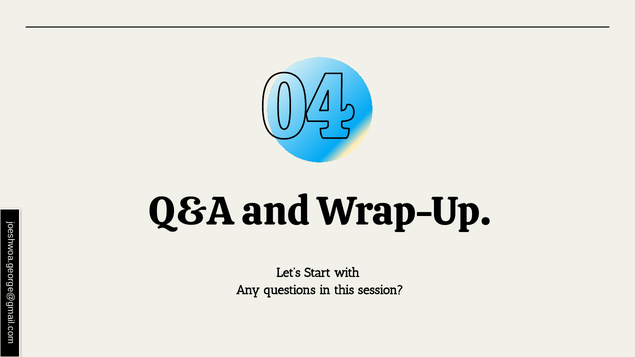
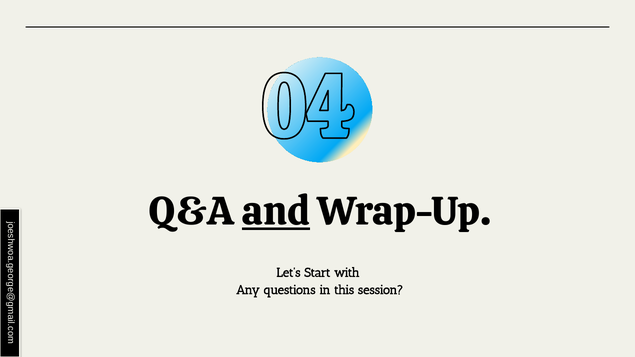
and underline: none -> present (276, 212)
